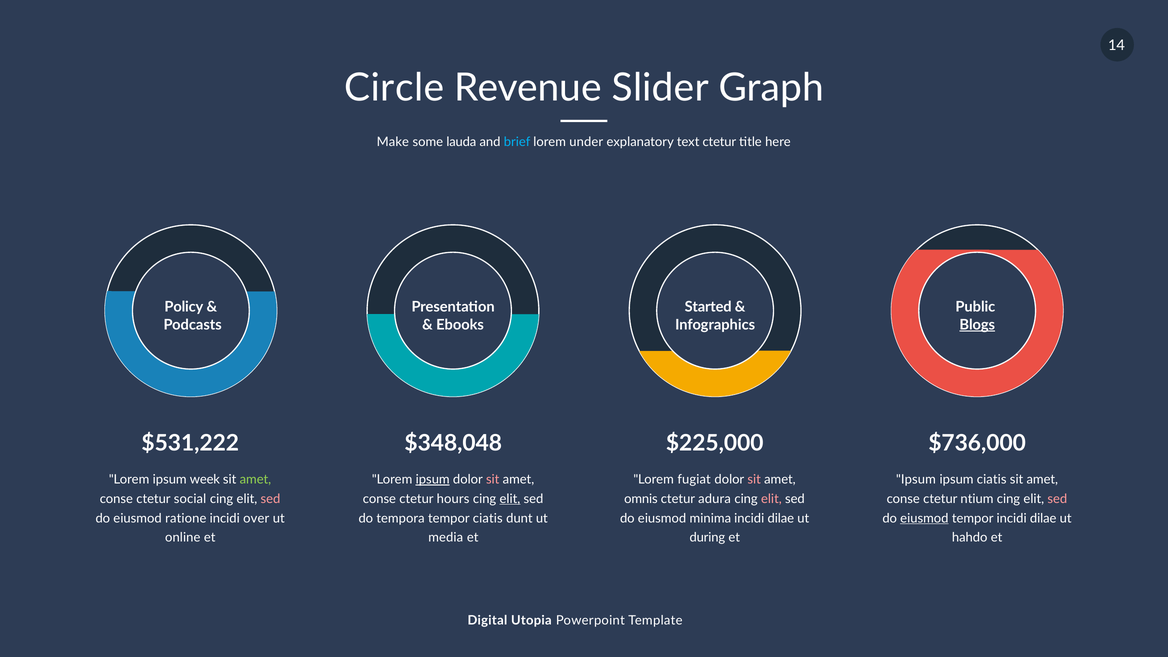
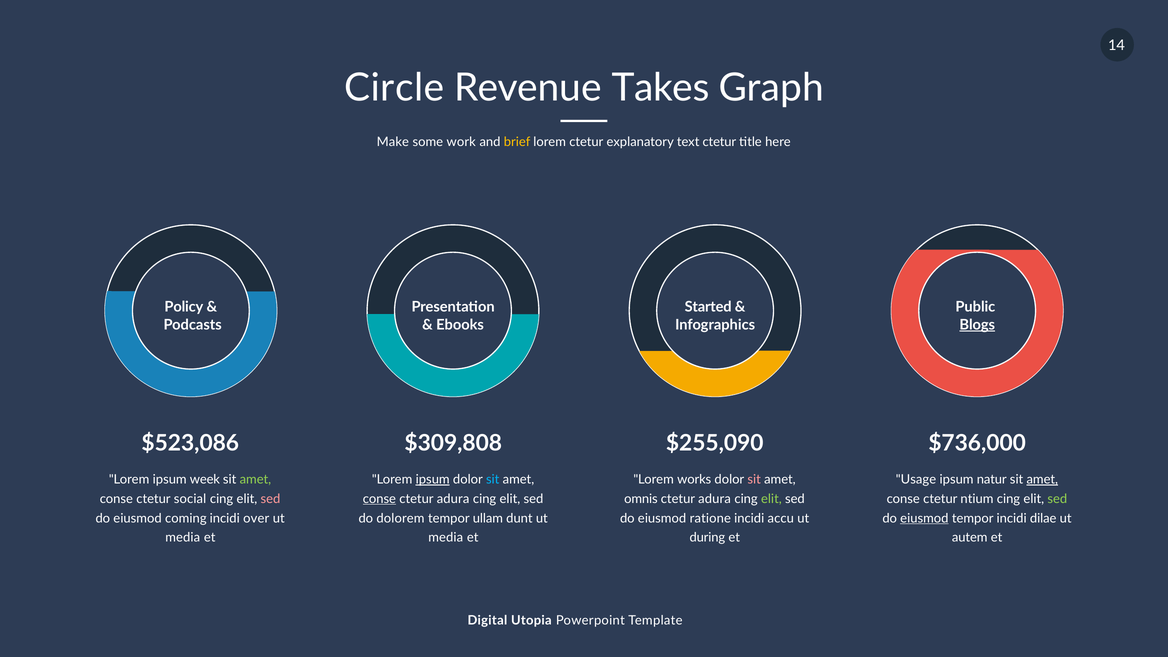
Slider: Slider -> Takes (661, 88)
lauda: lauda -> work (461, 142)
brief colour: light blue -> yellow (517, 142)
lorem under: under -> ctetur (586, 142)
$531,222: $531,222 -> $523,086 (190, 443)
$348,048: $348,048 -> $309,808 (453, 443)
$225,000: $225,000 -> $255,090 (715, 443)
sit colour: pink -> light blue (493, 479)
fugiat: fugiat -> works (694, 479)
Ipsum: Ipsum -> Usage (916, 479)
ipsum ciatis: ciatis -> natur (992, 479)
amet underline: none -> present (1042, 479)
conse underline: none -> present (379, 499)
hours: hours -> adura (453, 499)
elit underline: present -> none (510, 499)
elit colour: pink -> light green (771, 499)
sed colour: pink -> light green (1057, 499)
ratione: ratione -> coming (186, 518)
tempora: tempora -> dolorem (400, 518)
tempor ciatis: ciatis -> ullam (488, 518)
minima: minima -> ratione (710, 518)
dilae: dilae -> accu (781, 518)
online: online -> media (183, 538)
hahdo: hahdo -> autem (970, 538)
